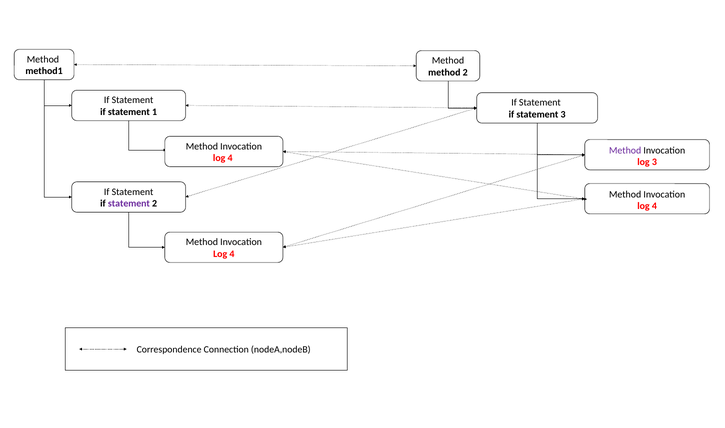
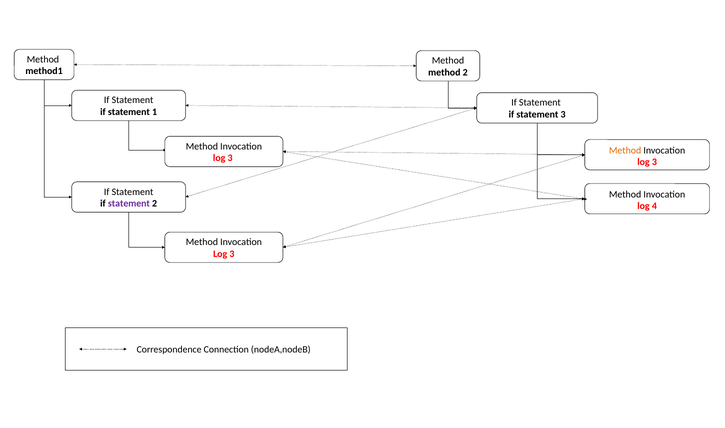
Method colour: purple -> orange (625, 150)
4: 4 -> 3 (230, 158)
4: 4 -> 3 (232, 254)
